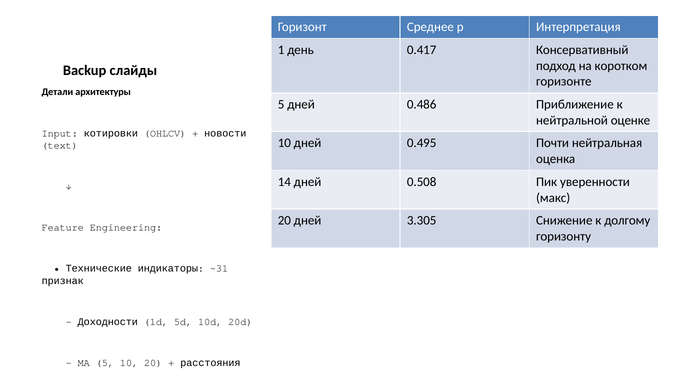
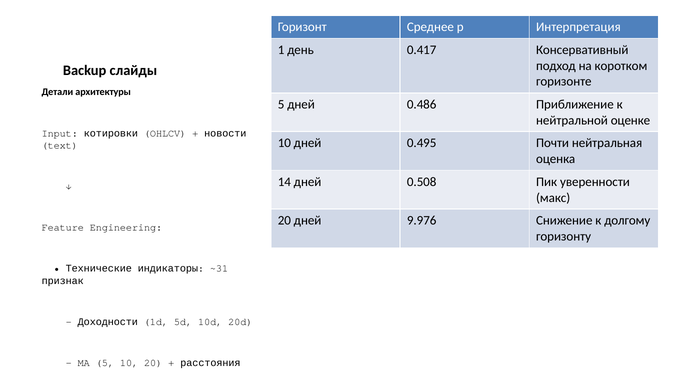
3.305: 3.305 -> 9.976 (422, 220)
